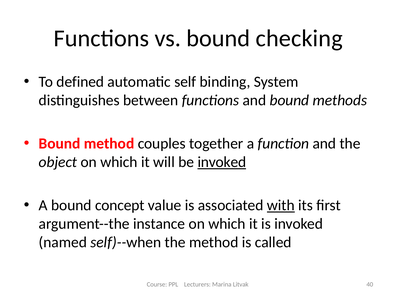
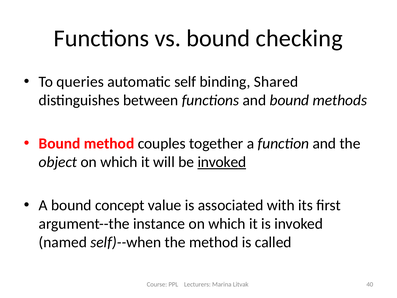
defined: defined -> queries (80, 82)
System: System -> Shared (276, 82)
with underline: present -> none (281, 205)
